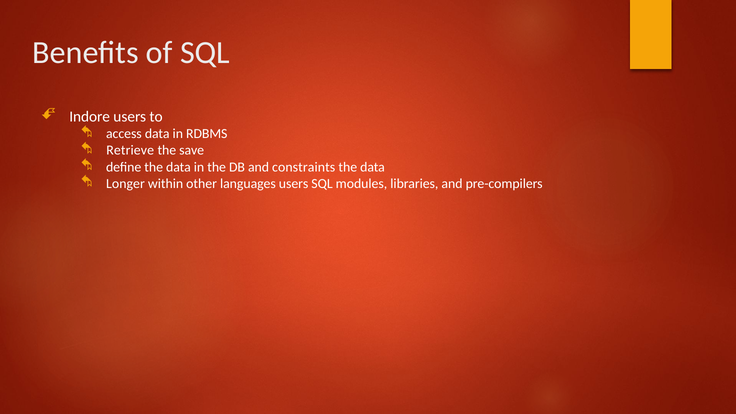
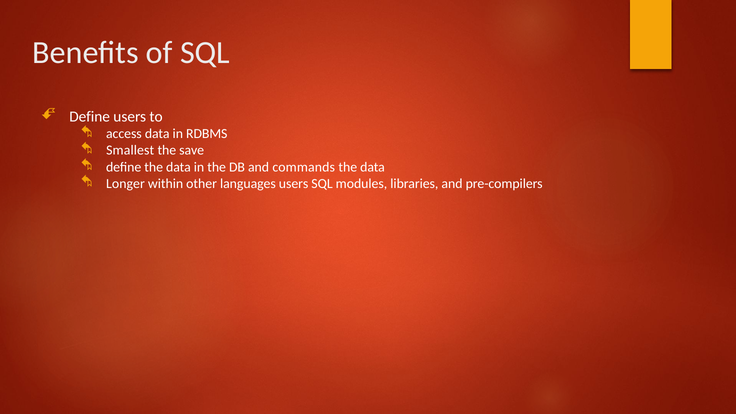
Indore: Indore -> Define (90, 117)
Retrieve: Retrieve -> Smallest (130, 150)
constraints: constraints -> commands (304, 167)
